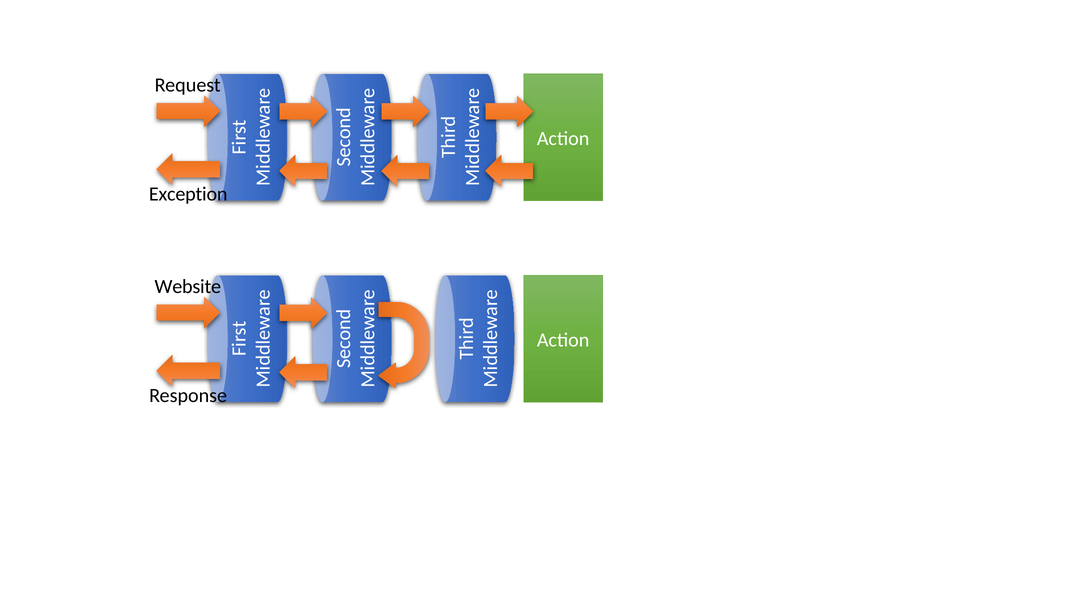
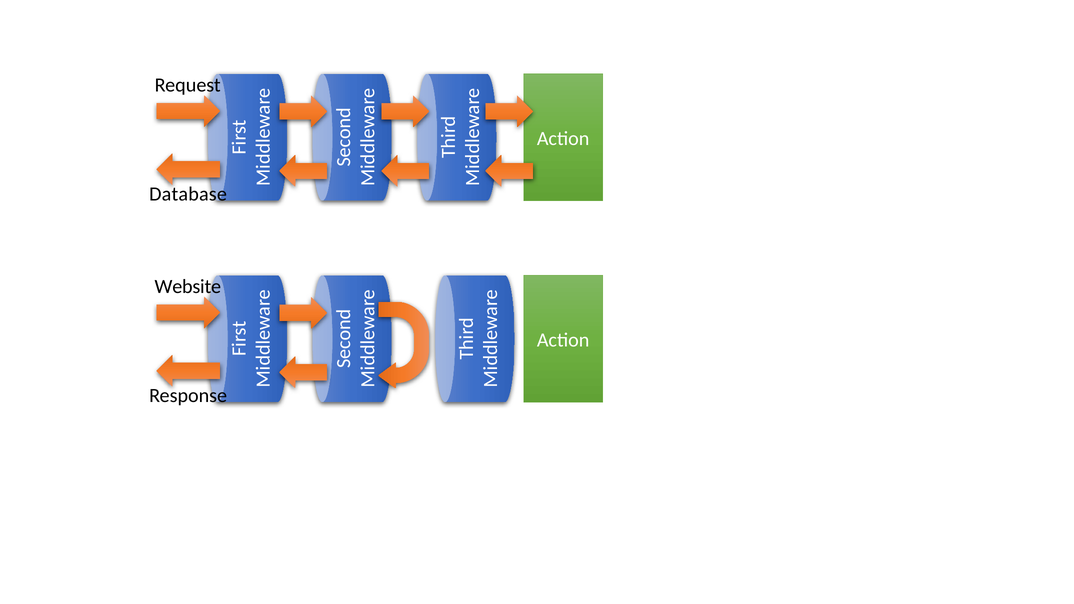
Exception: Exception -> Database (188, 194)
